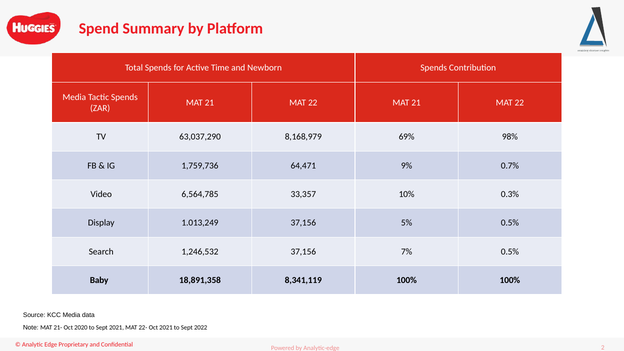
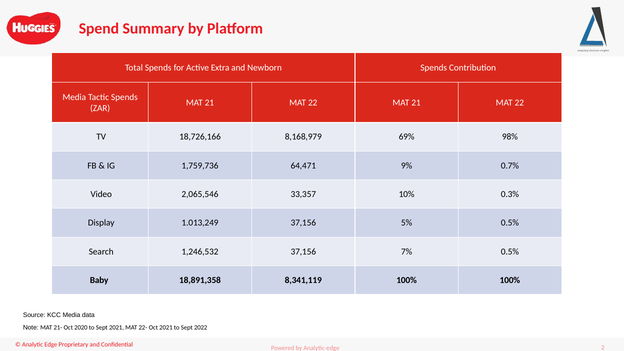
Time: Time -> Extra (220, 68)
63,037,290: 63,037,290 -> 18,726,166 (200, 137)
6,564,785: 6,564,785 -> 2,065,546 (200, 194)
